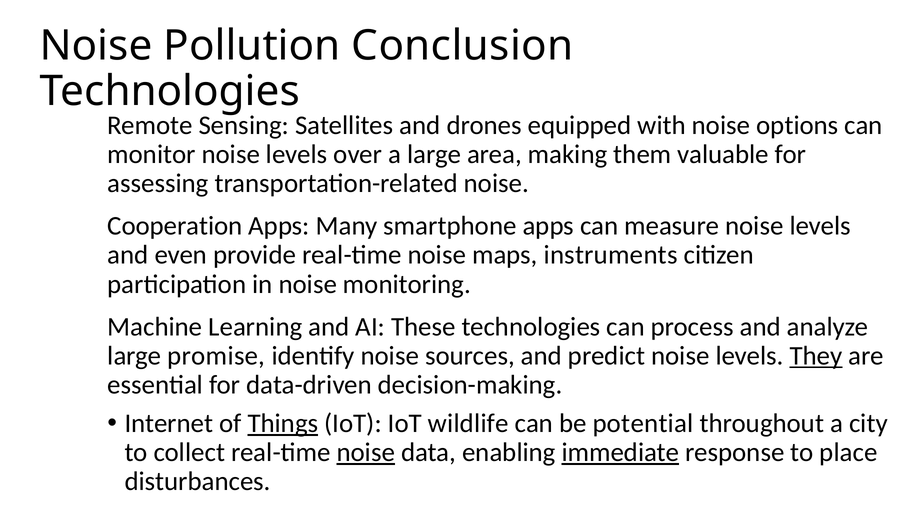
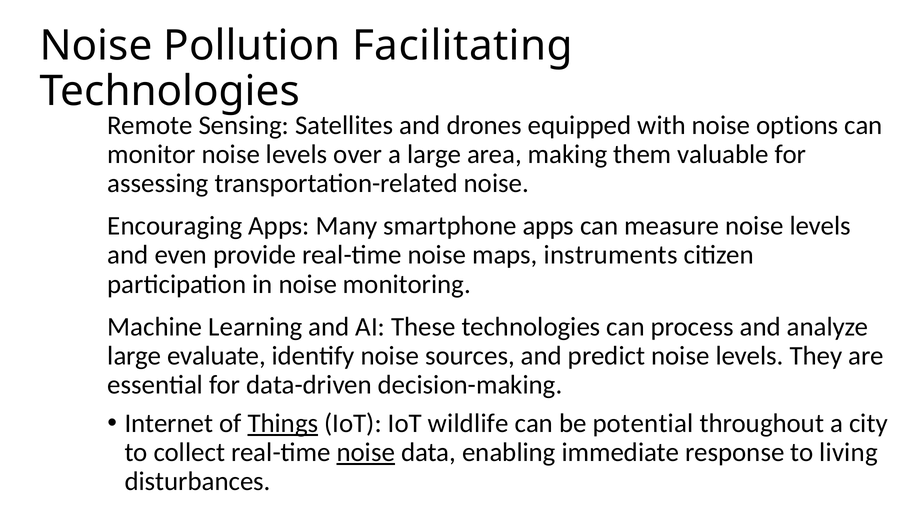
Conclusion: Conclusion -> Facilitating (462, 46)
Cooperation: Cooperation -> Encouraging (175, 226)
promise: promise -> evaluate (217, 356)
They underline: present -> none (816, 356)
immediate underline: present -> none (620, 453)
place: place -> living (849, 453)
